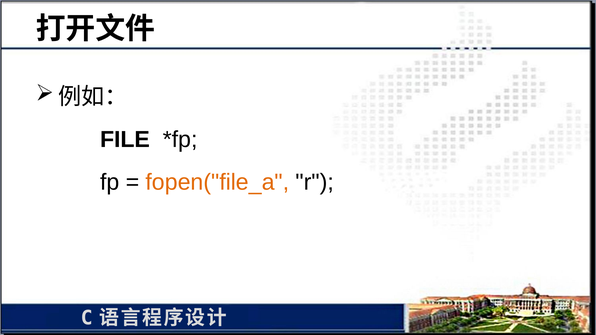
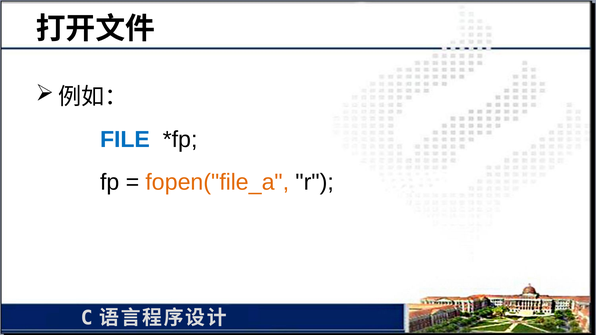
FILE colour: black -> blue (125, 140)
